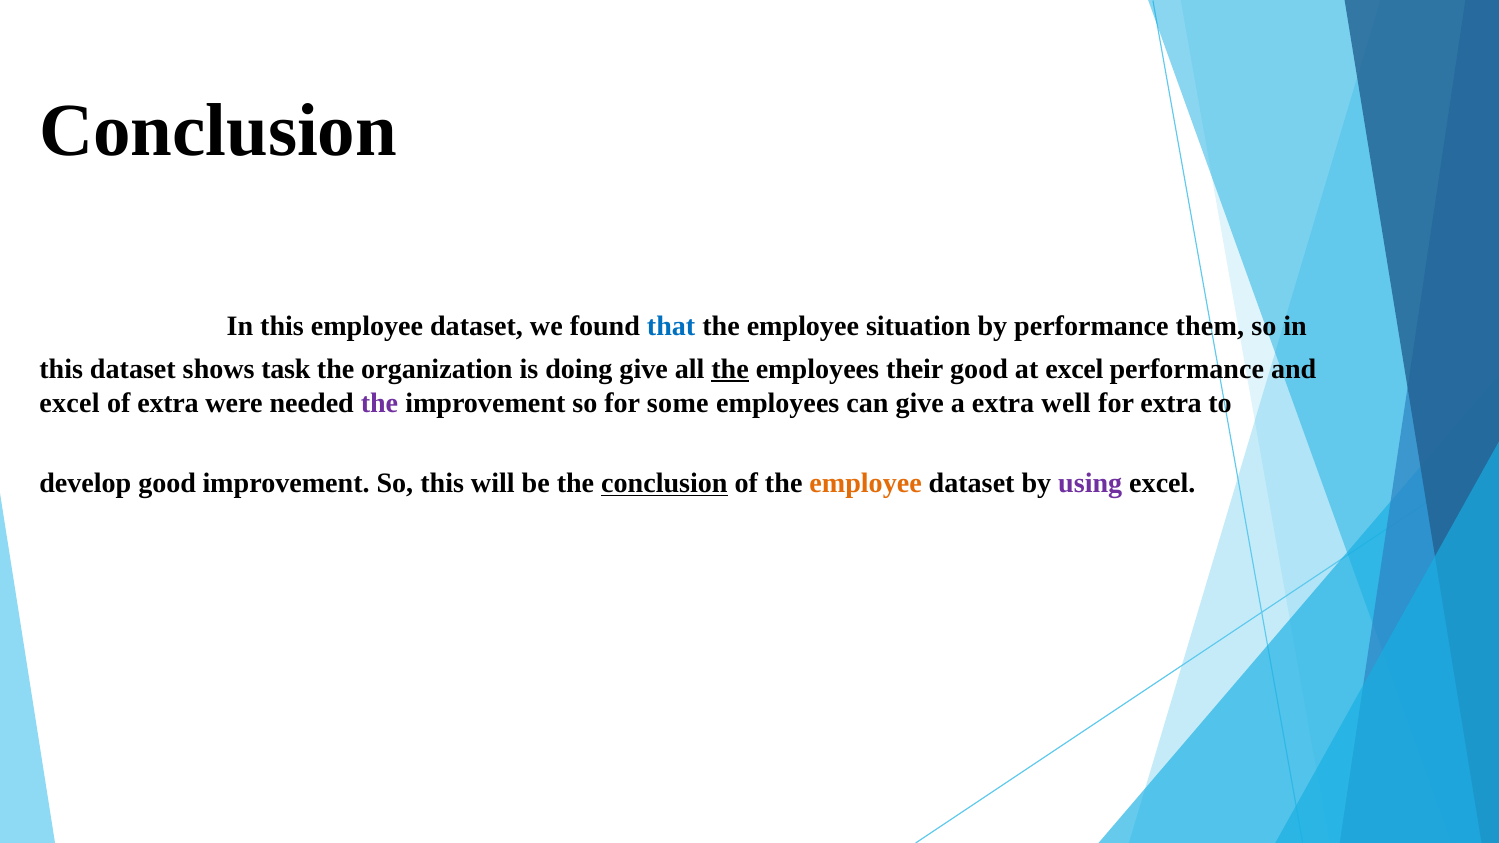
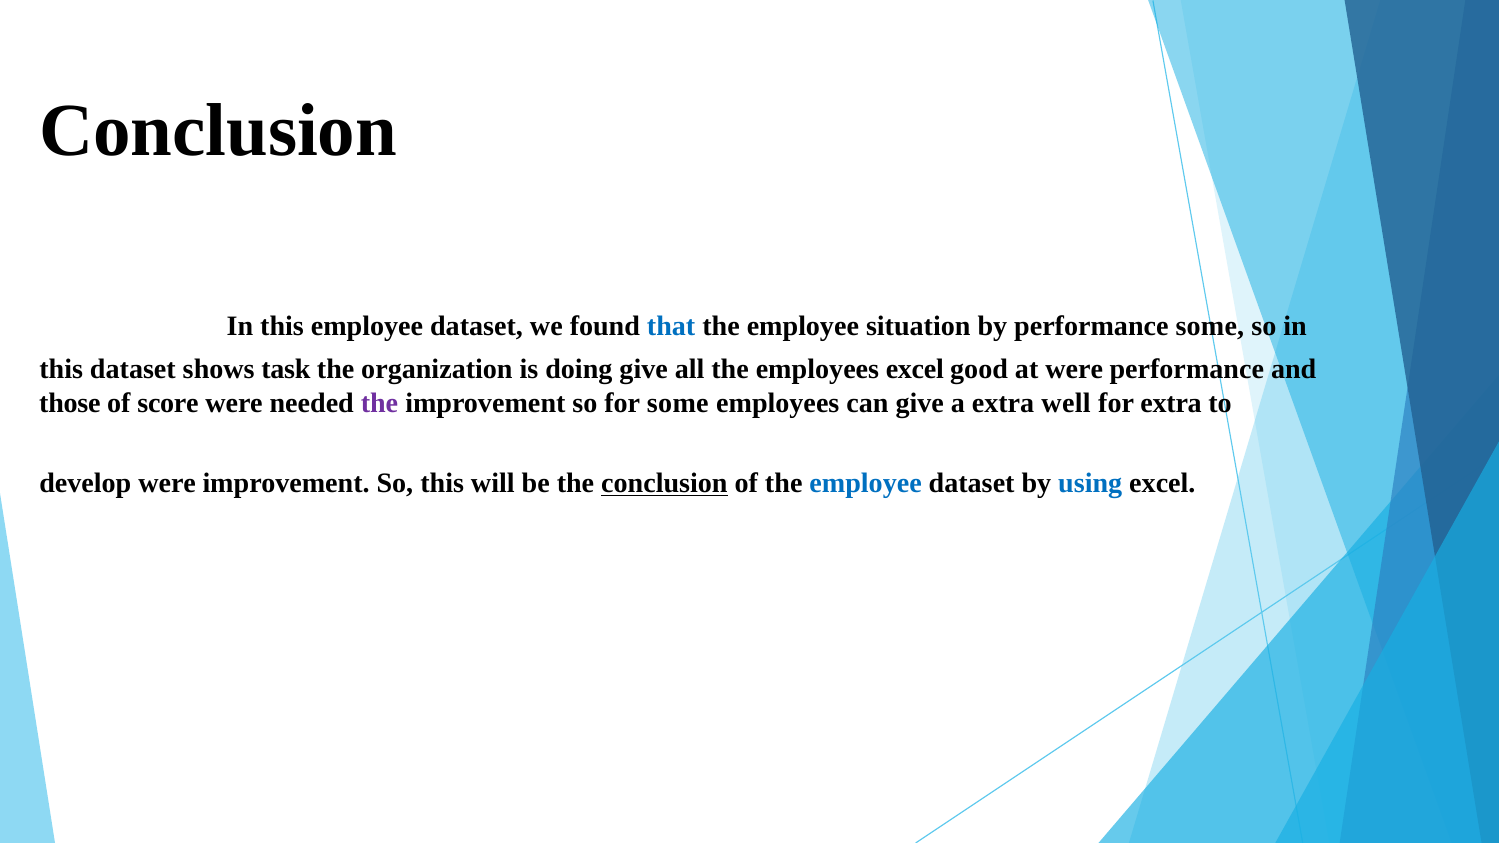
performance them: them -> some (1210, 326)
the underline: present -> none (730, 369)
employees their: their -> excel (915, 369)
at excel: excel -> were (1074, 369)
excel: excel -> those (70, 403)
of extra: extra -> score (168, 403)
develop good: good -> were (167, 483)
employee colour: orange -> blue (866, 483)
using colour: purple -> blue (1090, 483)
